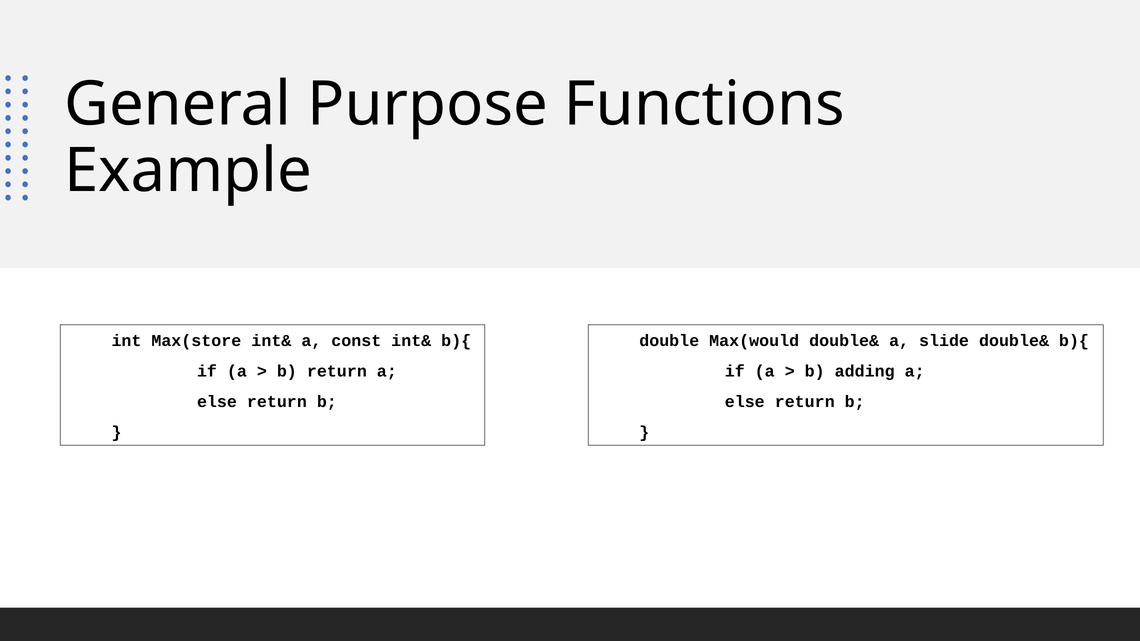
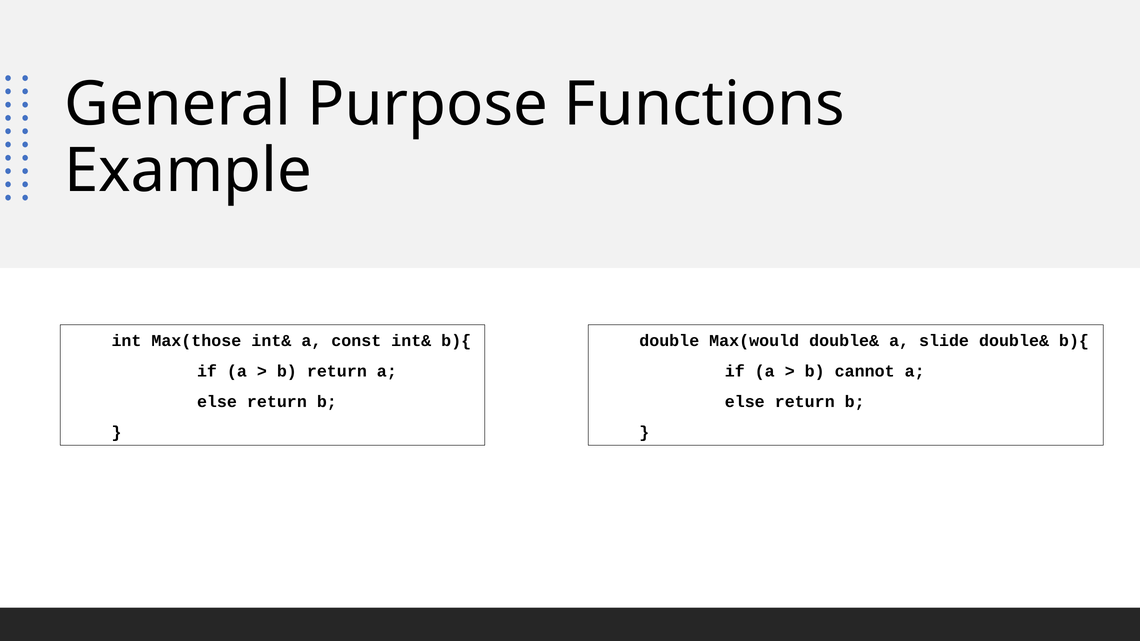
Max(store: Max(store -> Max(those (196, 341)
adding: adding -> cannot (865, 371)
